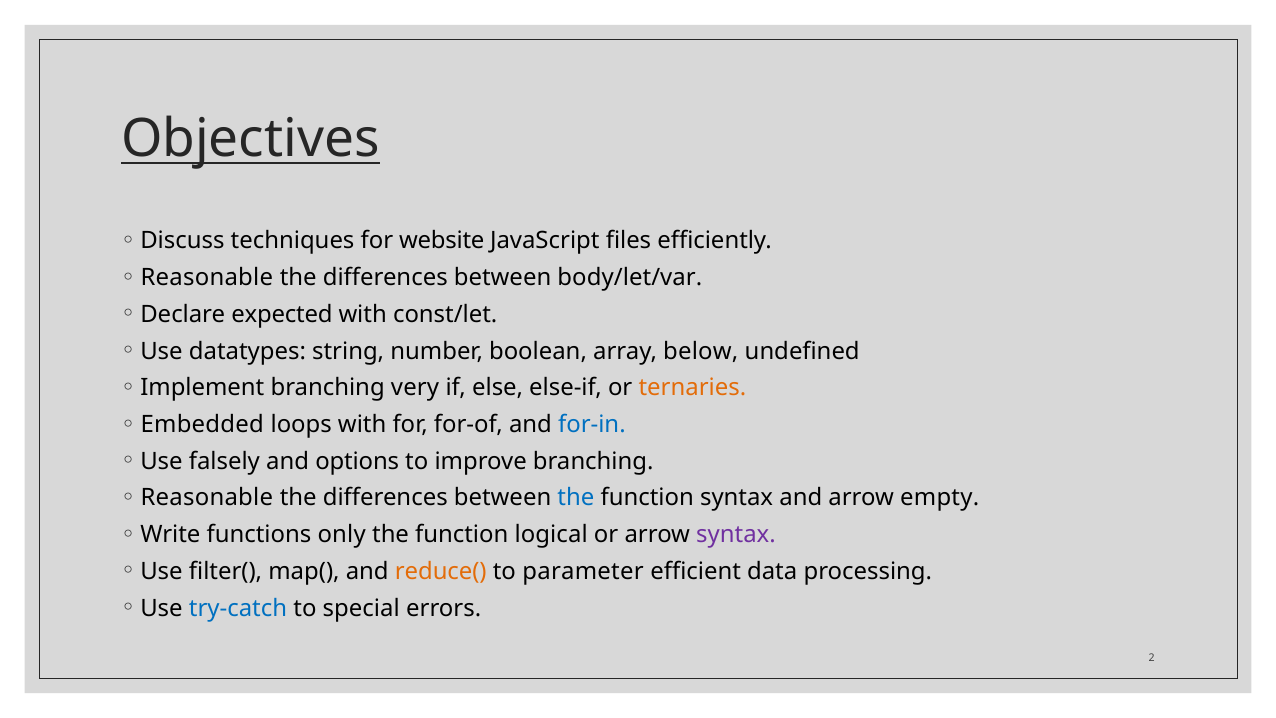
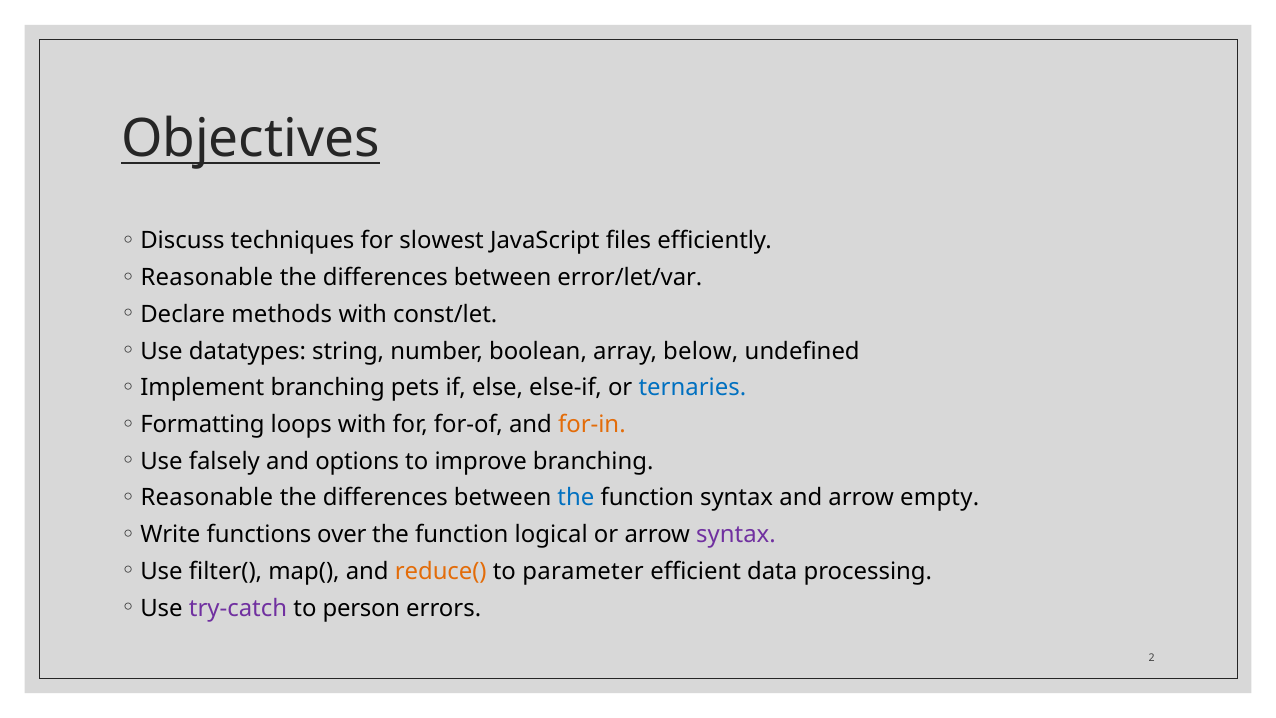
website: website -> slowest (442, 241)
body/let/var: body/let/var -> error/let/var (630, 278)
expected: expected -> methods (282, 314)
very: very -> pets (415, 388)
ternaries colour: orange -> blue (692, 388)
Embedded: Embedded -> Formatting (202, 424)
for-in colour: blue -> orange (592, 424)
only: only -> over (342, 535)
try-catch colour: blue -> purple (238, 608)
special: special -> person (361, 608)
